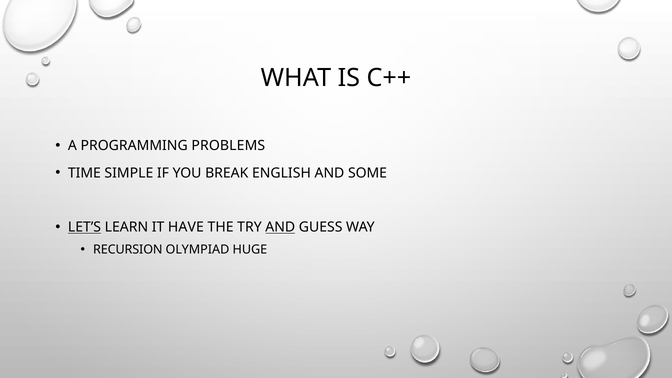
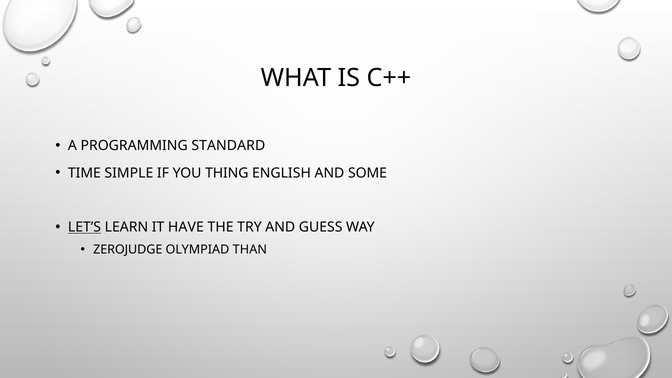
PROBLEMS: PROBLEMS -> STANDARD (228, 146)
BREAK: BREAK -> THING (227, 173)
AND underline: present -> none (280, 227)
RECURSION: RECURSION -> ZEROJUDGE (128, 250)
HUGE: HUGE -> THAN (250, 250)
